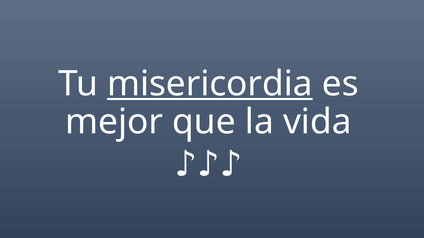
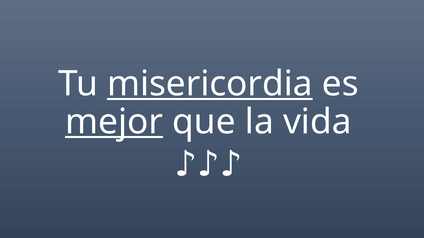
mejor underline: none -> present (114, 122)
